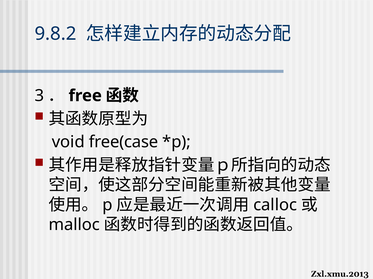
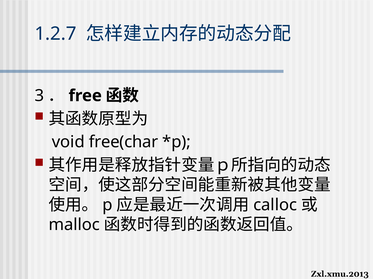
9.8.2: 9.8.2 -> 1.2.7 (56, 34)
free(case: free(case -> free(char (123, 142)
